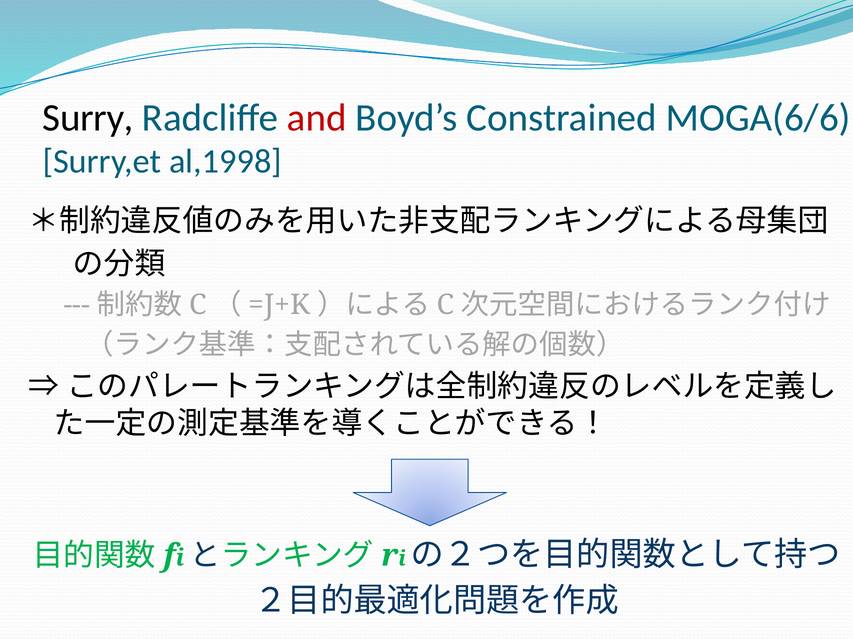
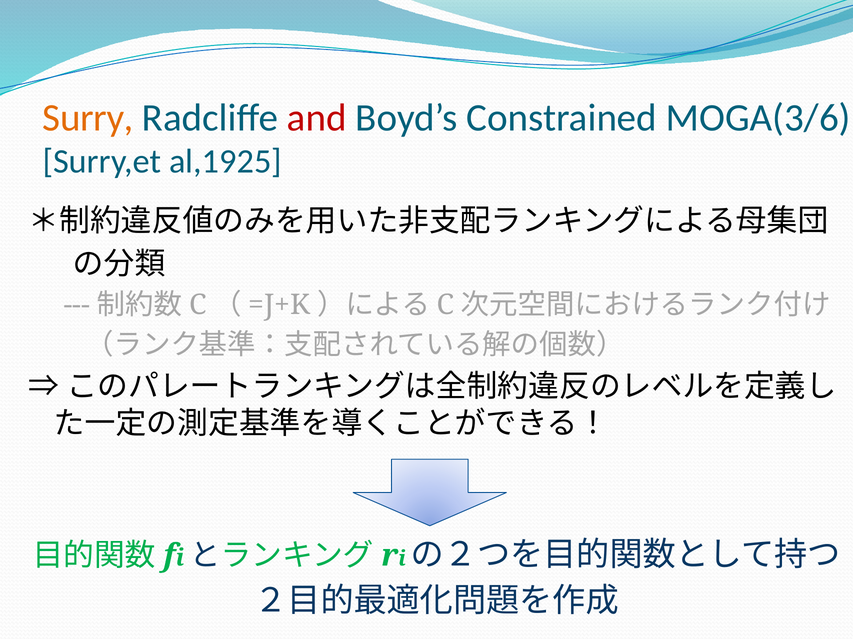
Surry colour: black -> orange (88, 118)
MOGA(6/6: MOGA(6/6 -> MOGA(3/6 (758, 118)
al,1998: al,1998 -> al,1925 (225, 162)
